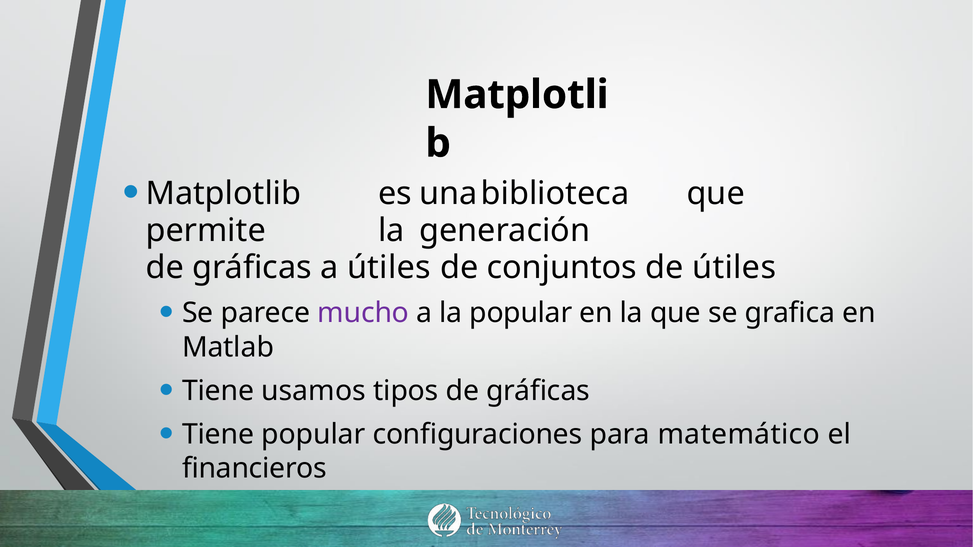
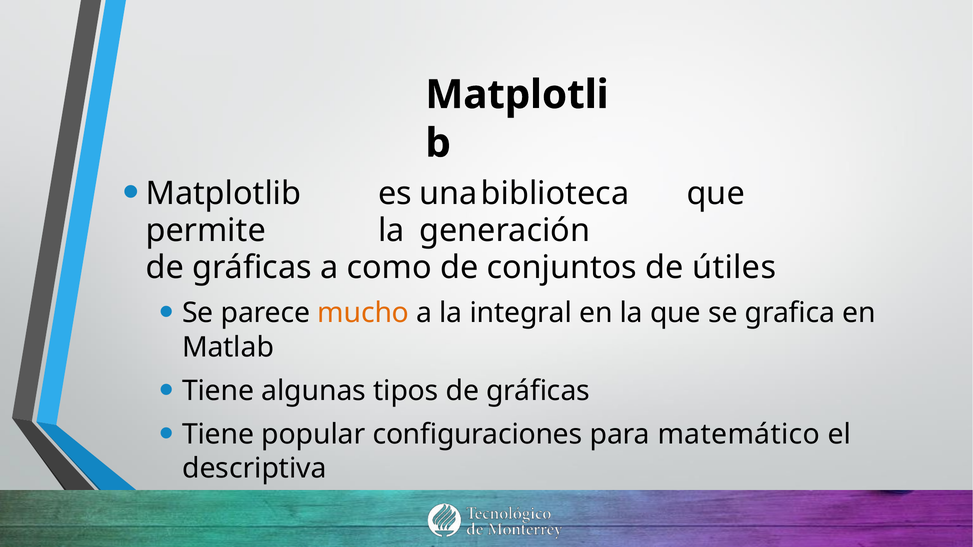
a útiles: útiles -> como (389, 267)
mucho colour: purple -> orange (363, 313)
la popular: popular -> integral (521, 313)
usamos: usamos -> algunas (314, 391)
financieros: financieros -> descriptiva (254, 469)
